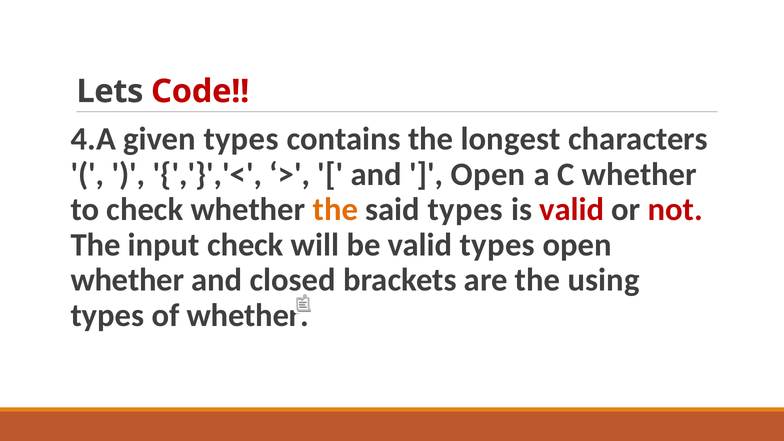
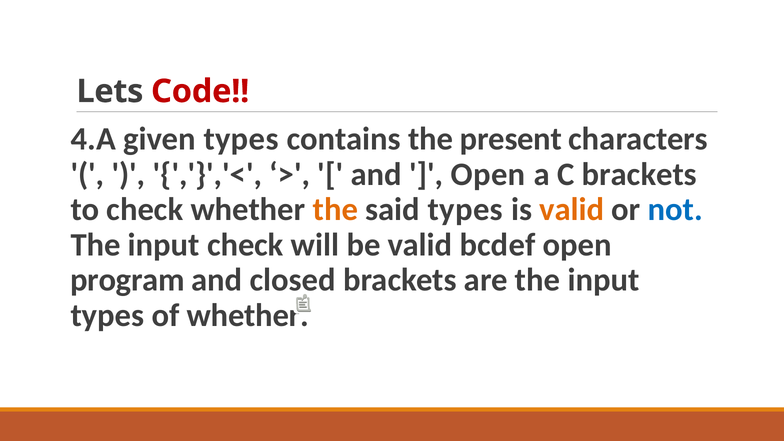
longest: longest -> present (511, 139)
C whether: whether -> brackets (639, 174)
valid colour: red -> orange (572, 210)
not colour: red -> blue (675, 210)
valid types: types -> bcdef (497, 245)
whether: whether -> program (127, 280)
are the using: using -> input (604, 280)
